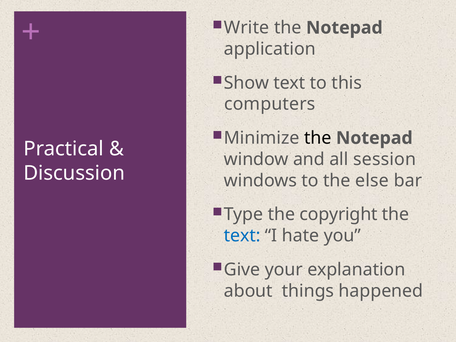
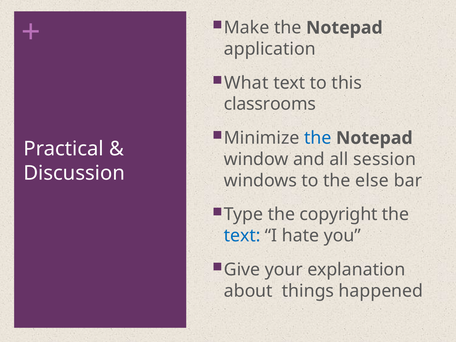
Write: Write -> Make (247, 28)
Show: Show -> What (246, 83)
computers: computers -> classrooms (270, 104)
the colour: black -> blue (318, 138)
